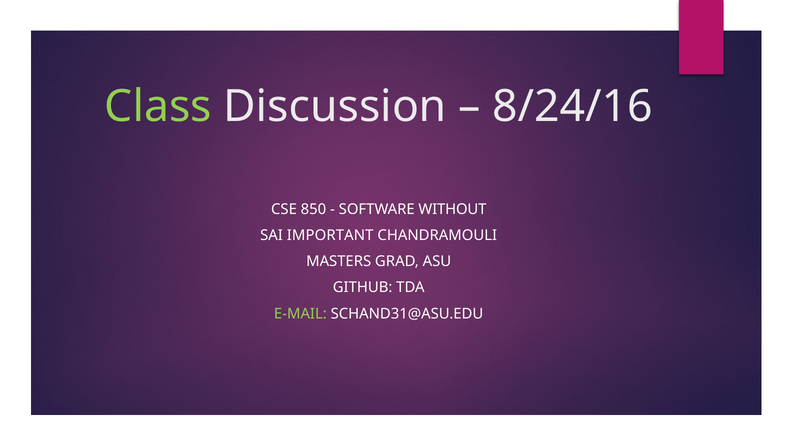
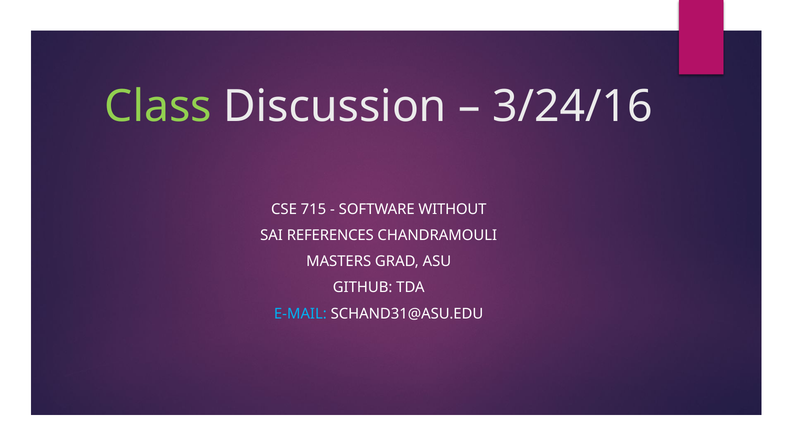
8/24/16: 8/24/16 -> 3/24/16 (572, 106)
850: 850 -> 715 (313, 209)
IMPORTANT: IMPORTANT -> REFERENCES (330, 235)
E-MAIL colour: light green -> light blue (300, 314)
